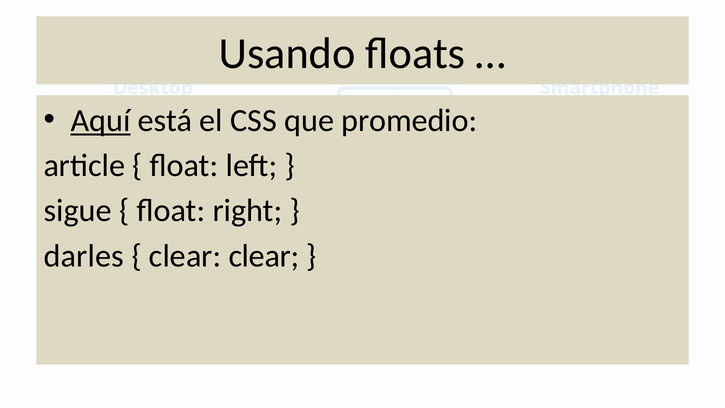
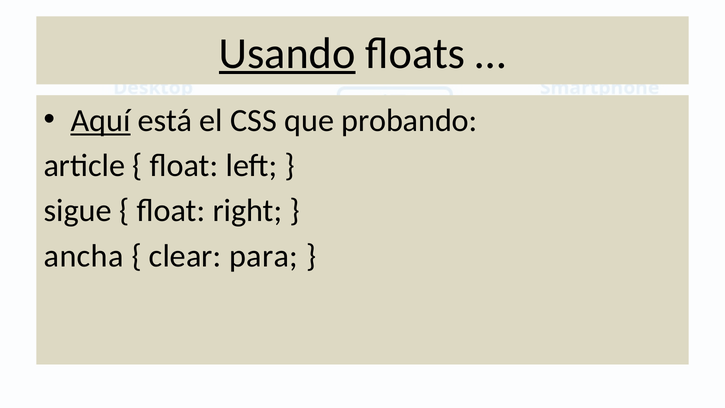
Usando underline: none -> present (287, 53)
promedio: promedio -> probando (409, 120)
darles: darles -> ancha (84, 256)
clear clear: clear -> para (264, 256)
